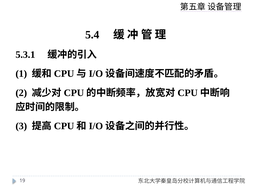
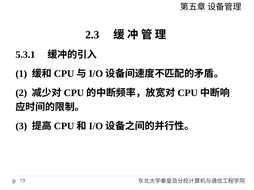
5.4: 5.4 -> 2.3 (92, 35)
